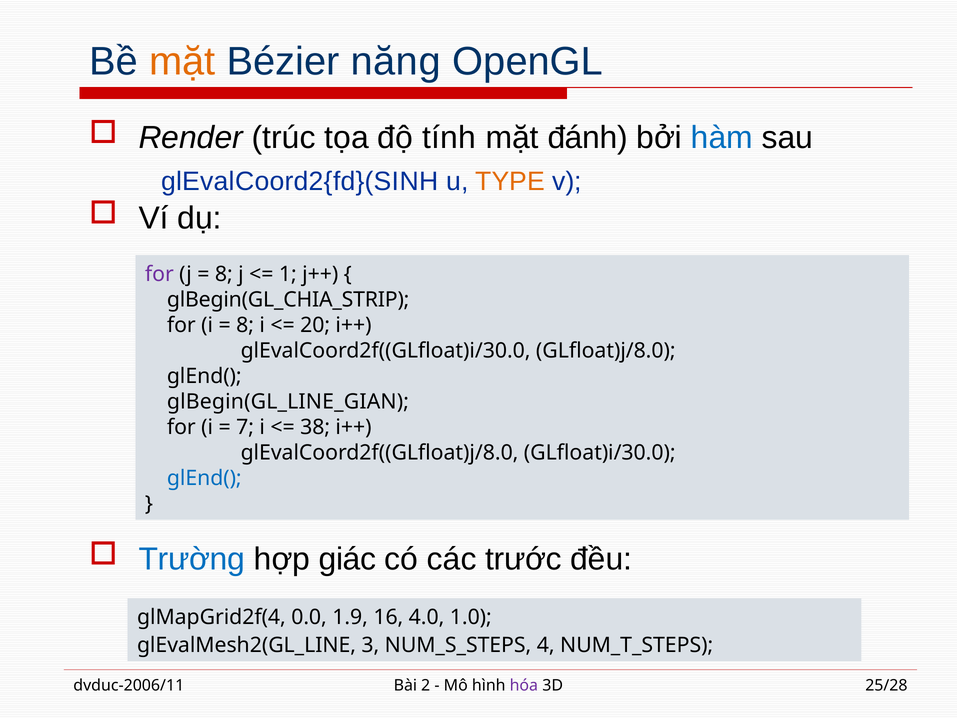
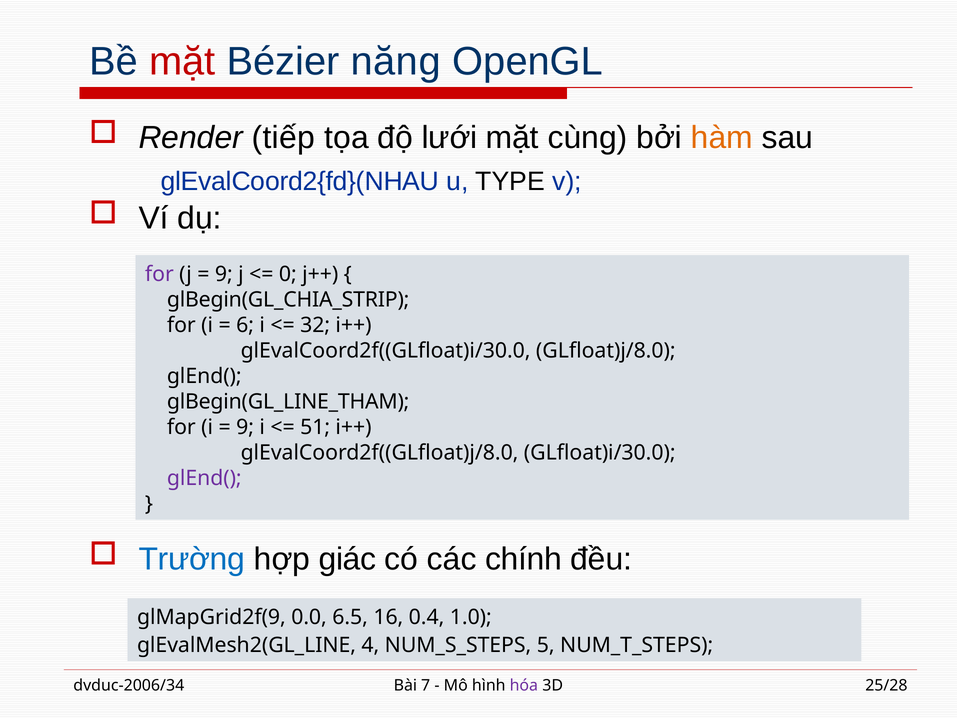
mặt colour: orange -> red (182, 62)
trúc: trúc -> tiếp (283, 138)
tính: tính -> lưới (449, 138)
đánh: đánh -> cùng (588, 138)
hàm colour: blue -> orange (722, 138)
glEvalCoord2{fd}(SINH: glEvalCoord2{fd}(SINH -> glEvalCoord2{fd}(NHAU (300, 181)
TYPE colour: orange -> black (510, 181)
8: 8 -> 9 (224, 274)
1: 1 -> 0 (288, 274)
8: 8 -> 6 (245, 325)
20: 20 -> 32 (315, 325)
glBegin(GL_LINE_GIAN: glBegin(GL_LINE_GIAN -> glBegin(GL_LINE_THAM (288, 402)
7: 7 -> 9 (245, 427)
38: 38 -> 51 (315, 427)
glEnd( colour: blue -> purple (204, 478)
trước: trước -> chính (524, 559)
glMapGrid2f(4: glMapGrid2f(4 -> glMapGrid2f(9 (211, 617)
1.9: 1.9 -> 6.5 (350, 617)
4.0: 4.0 -> 0.4 (427, 617)
3: 3 -> 4 (370, 645)
4: 4 -> 5 (546, 645)
dvduc-2006/11: dvduc-2006/11 -> dvduc-2006/34 (129, 685)
2: 2 -> 7 (426, 685)
